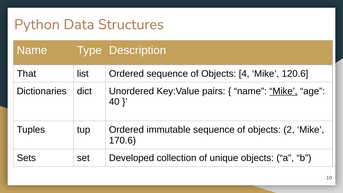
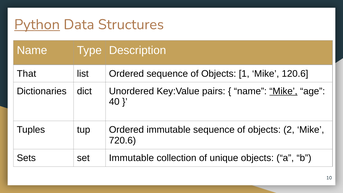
Python underline: none -> present (37, 24)
4: 4 -> 1 (244, 74)
170.6: 170.6 -> 720.6 (122, 140)
set Developed: Developed -> Immutable (131, 158)
